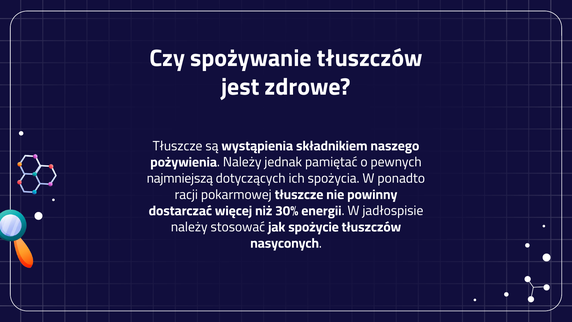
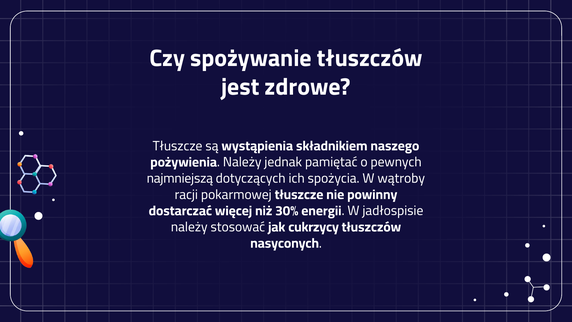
ponadto: ponadto -> wątroby (401, 178)
spożycie: spożycie -> cukrzycy (314, 227)
